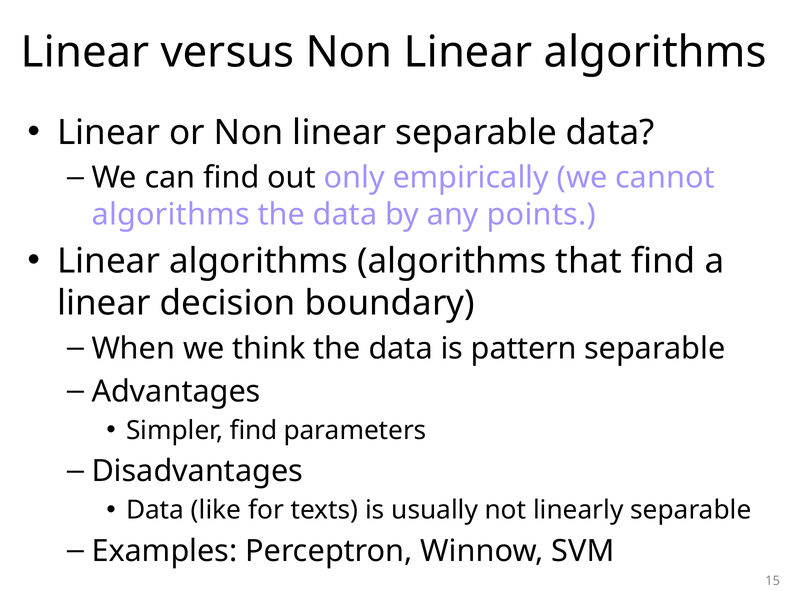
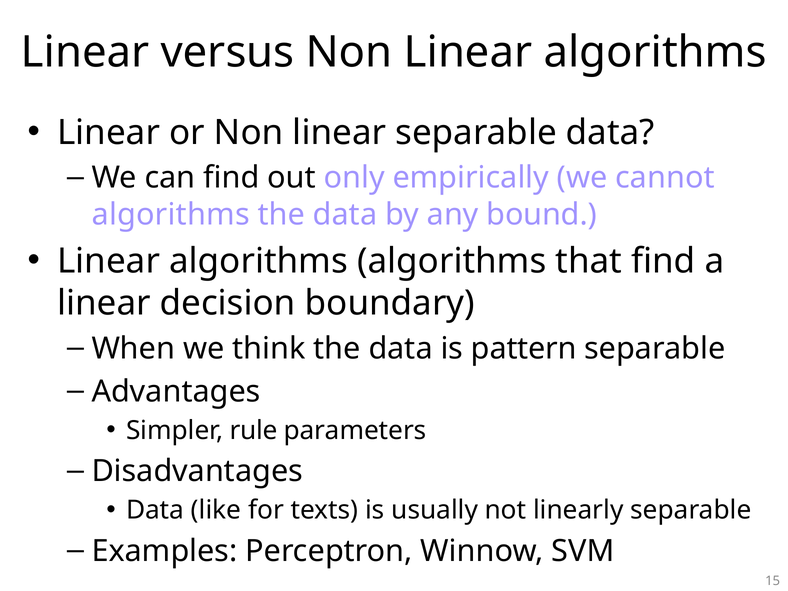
points: points -> bound (542, 215)
Simpler find: find -> rule (254, 431)
